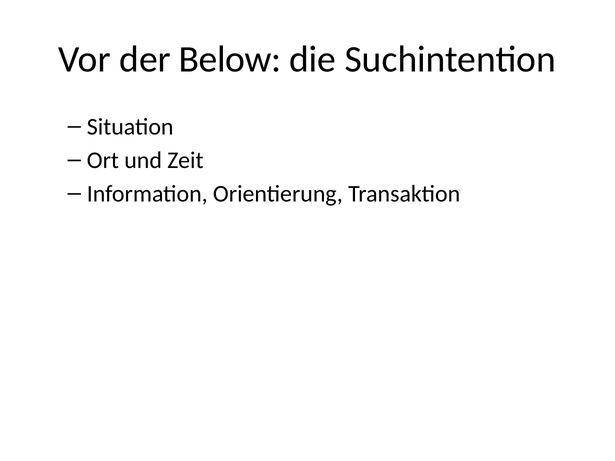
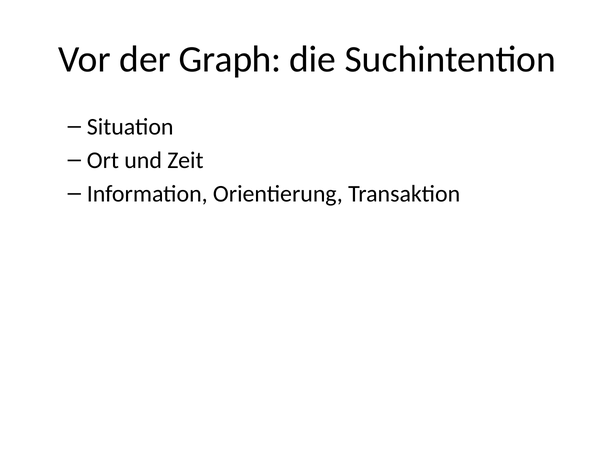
Below: Below -> Graph (230, 60)
